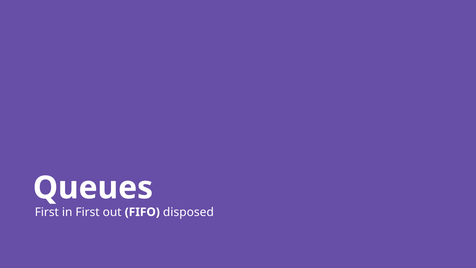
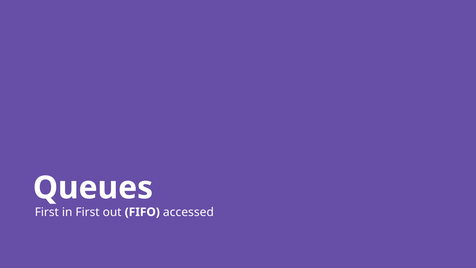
disposed: disposed -> accessed (188, 212)
